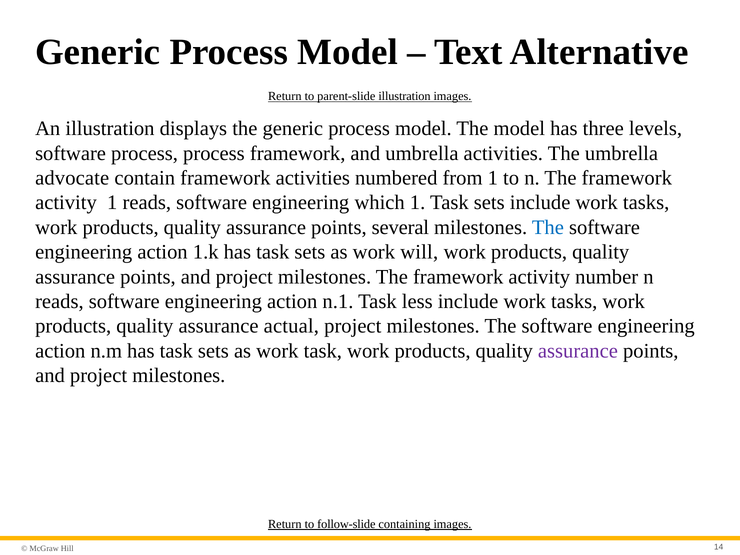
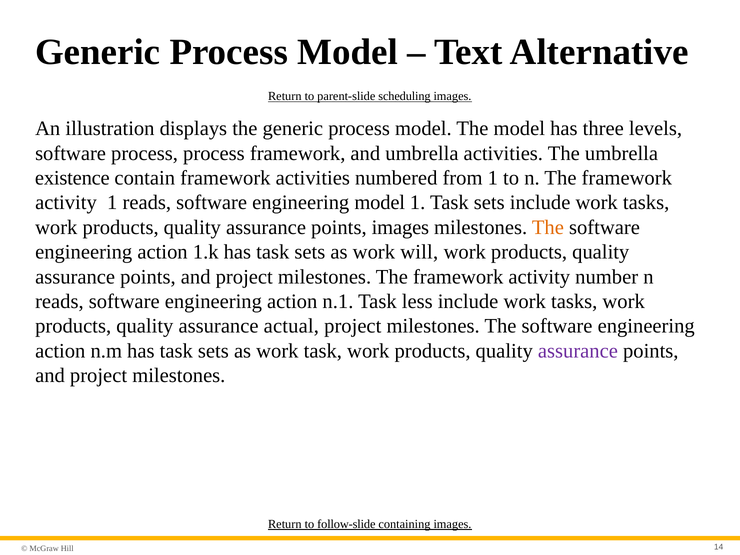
parent-slide illustration: illustration -> scheduling (404, 96)
advocate: advocate -> existence (72, 178)
engineering which: which -> model (380, 203)
points several: several -> images (400, 227)
The colour: blue -> orange (548, 227)
